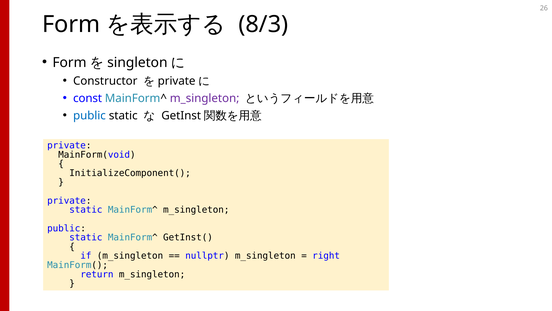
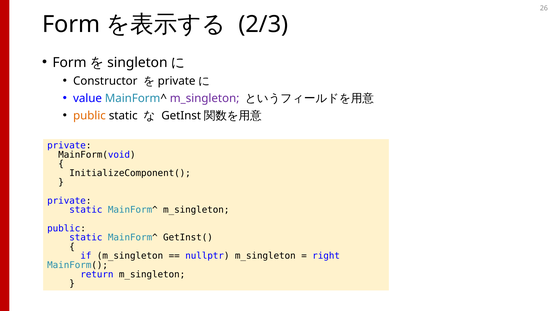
8/3: 8/3 -> 2/3 (263, 24)
const: const -> value (88, 98)
public colour: blue -> orange (89, 115)
